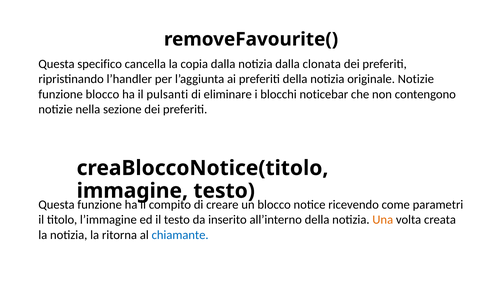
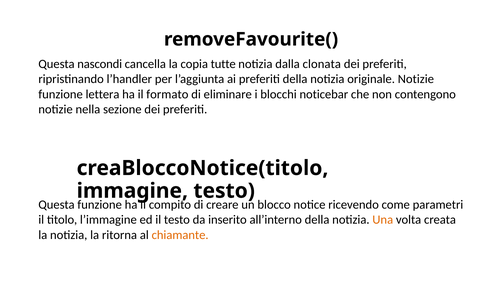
specifico: specifico -> nascondi (100, 64)
copia dalla: dalla -> tutte (223, 64)
funzione blocco: blocco -> lettera (103, 94)
pulsanti: pulsanti -> formato (167, 94)
chiamante colour: blue -> orange (180, 235)
